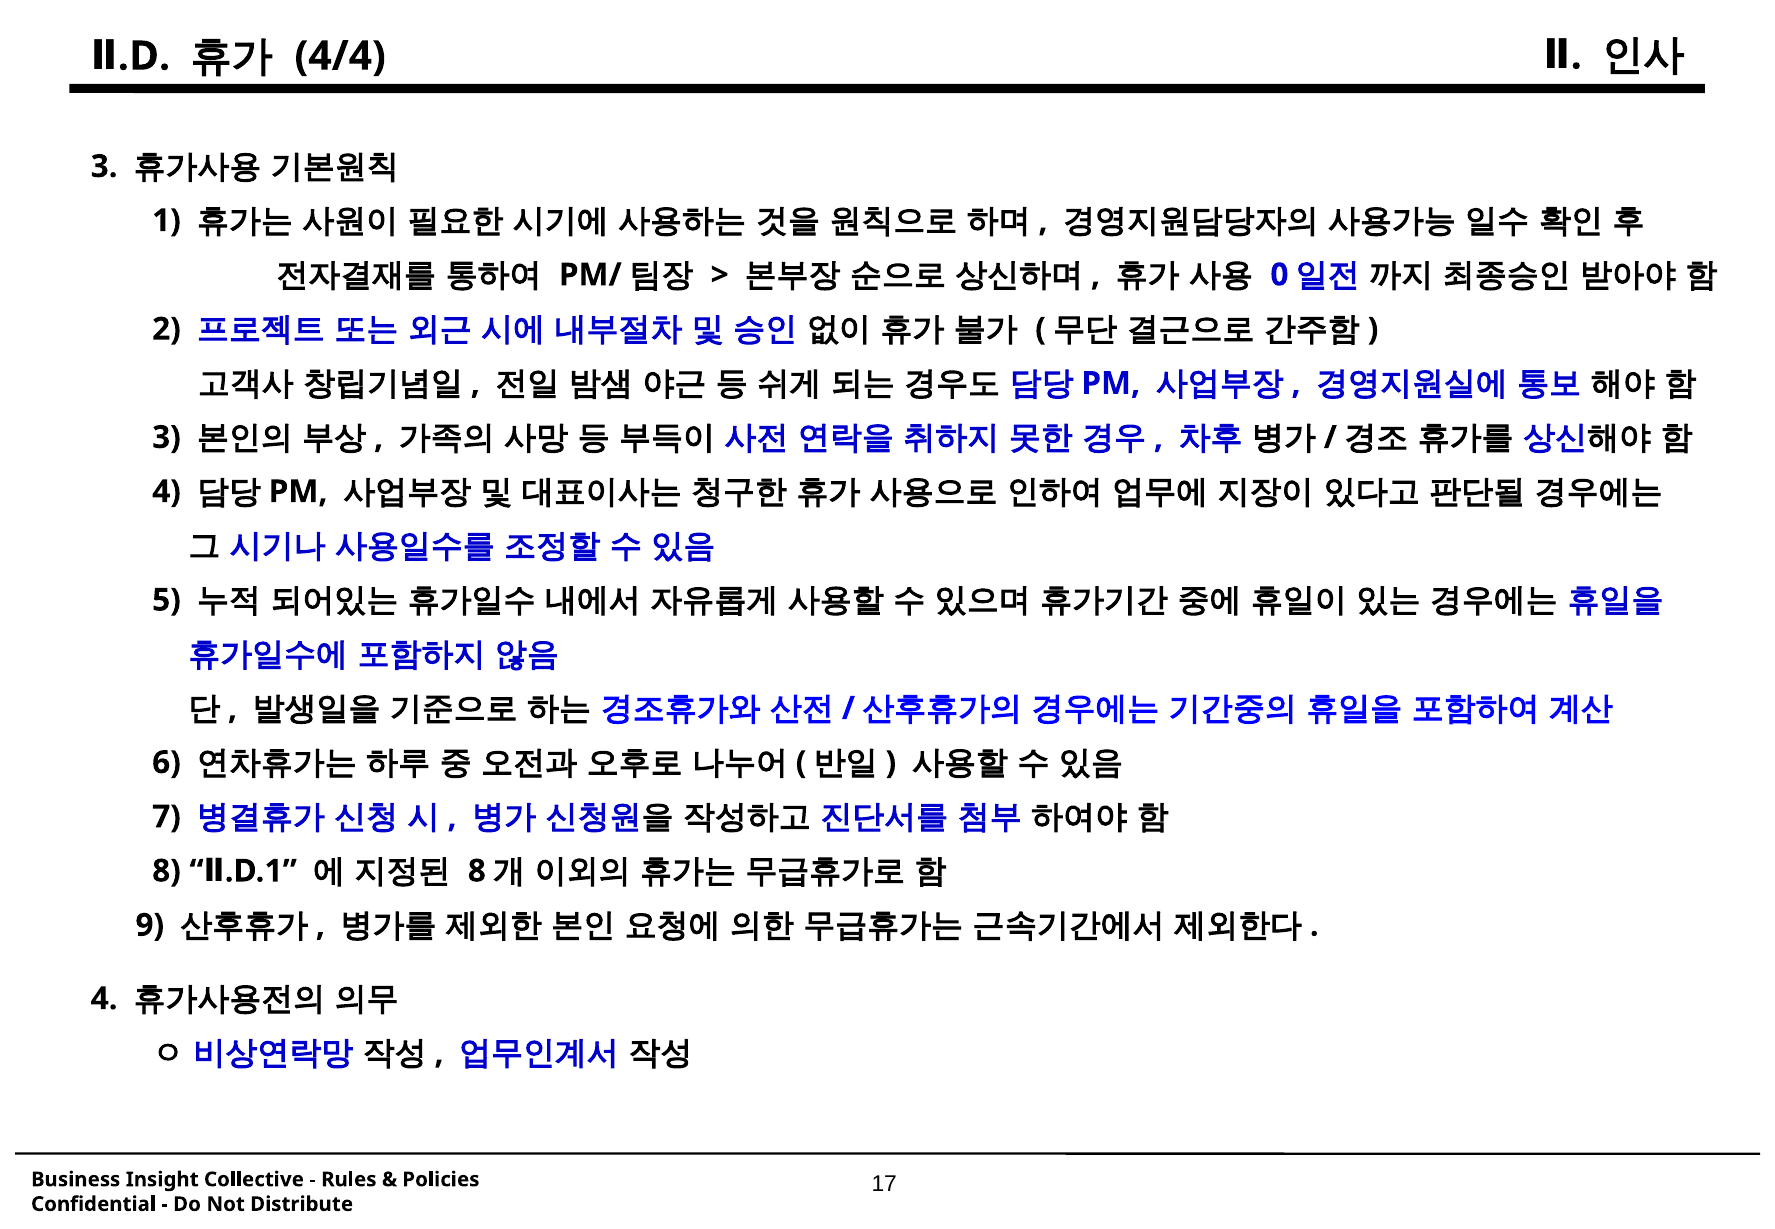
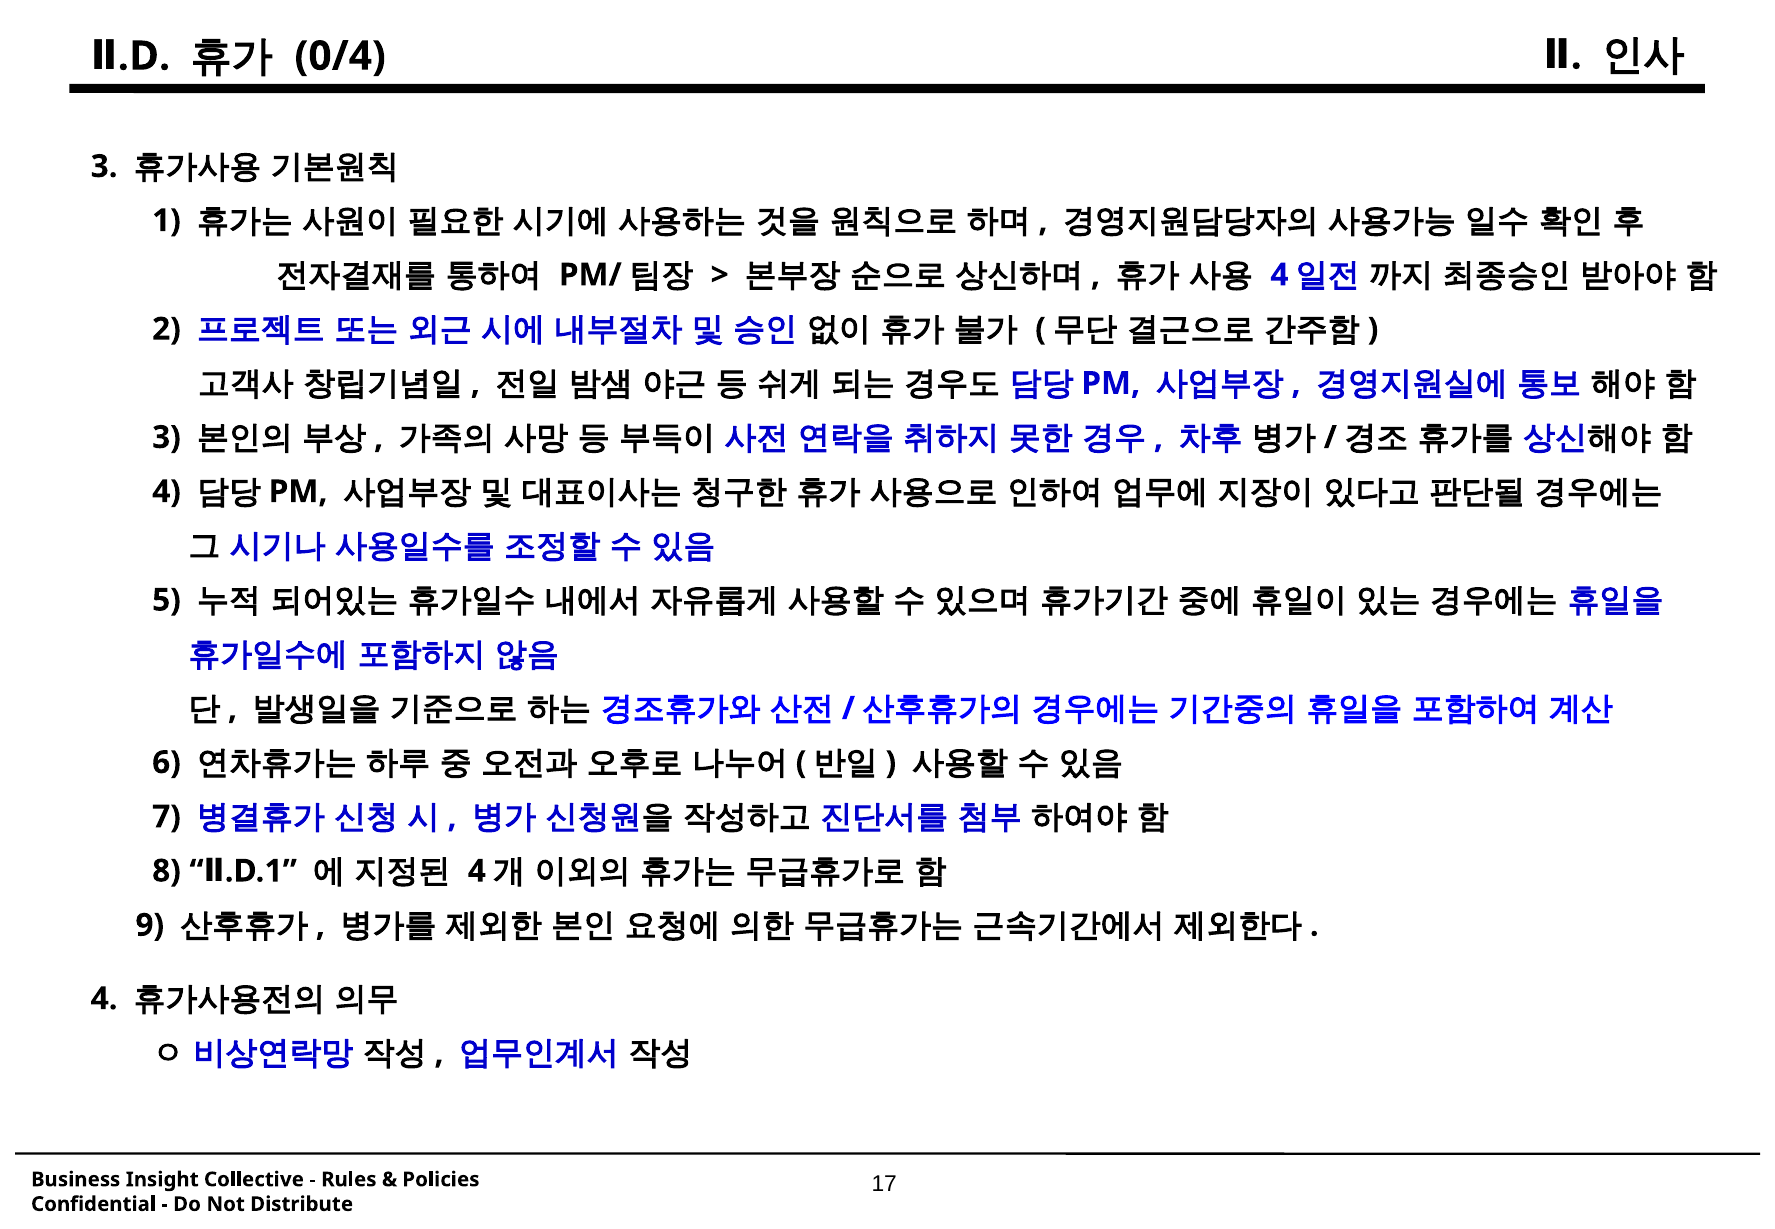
4/4: 4/4 -> 0/4 (340, 56)
0: 0 -> 4 (1279, 275)
8: 8 -> 4 (477, 871)
